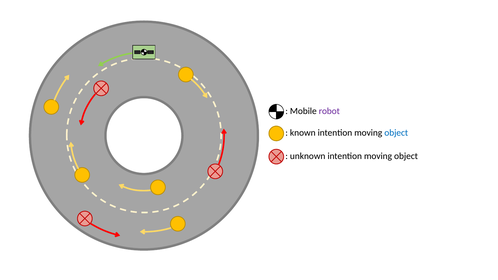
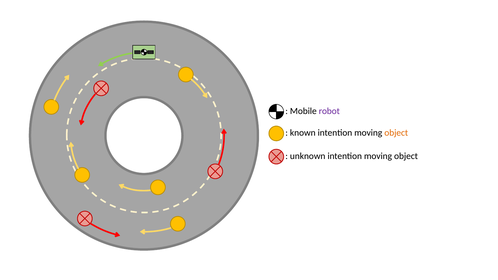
object colour: blue -> orange (396, 133)
